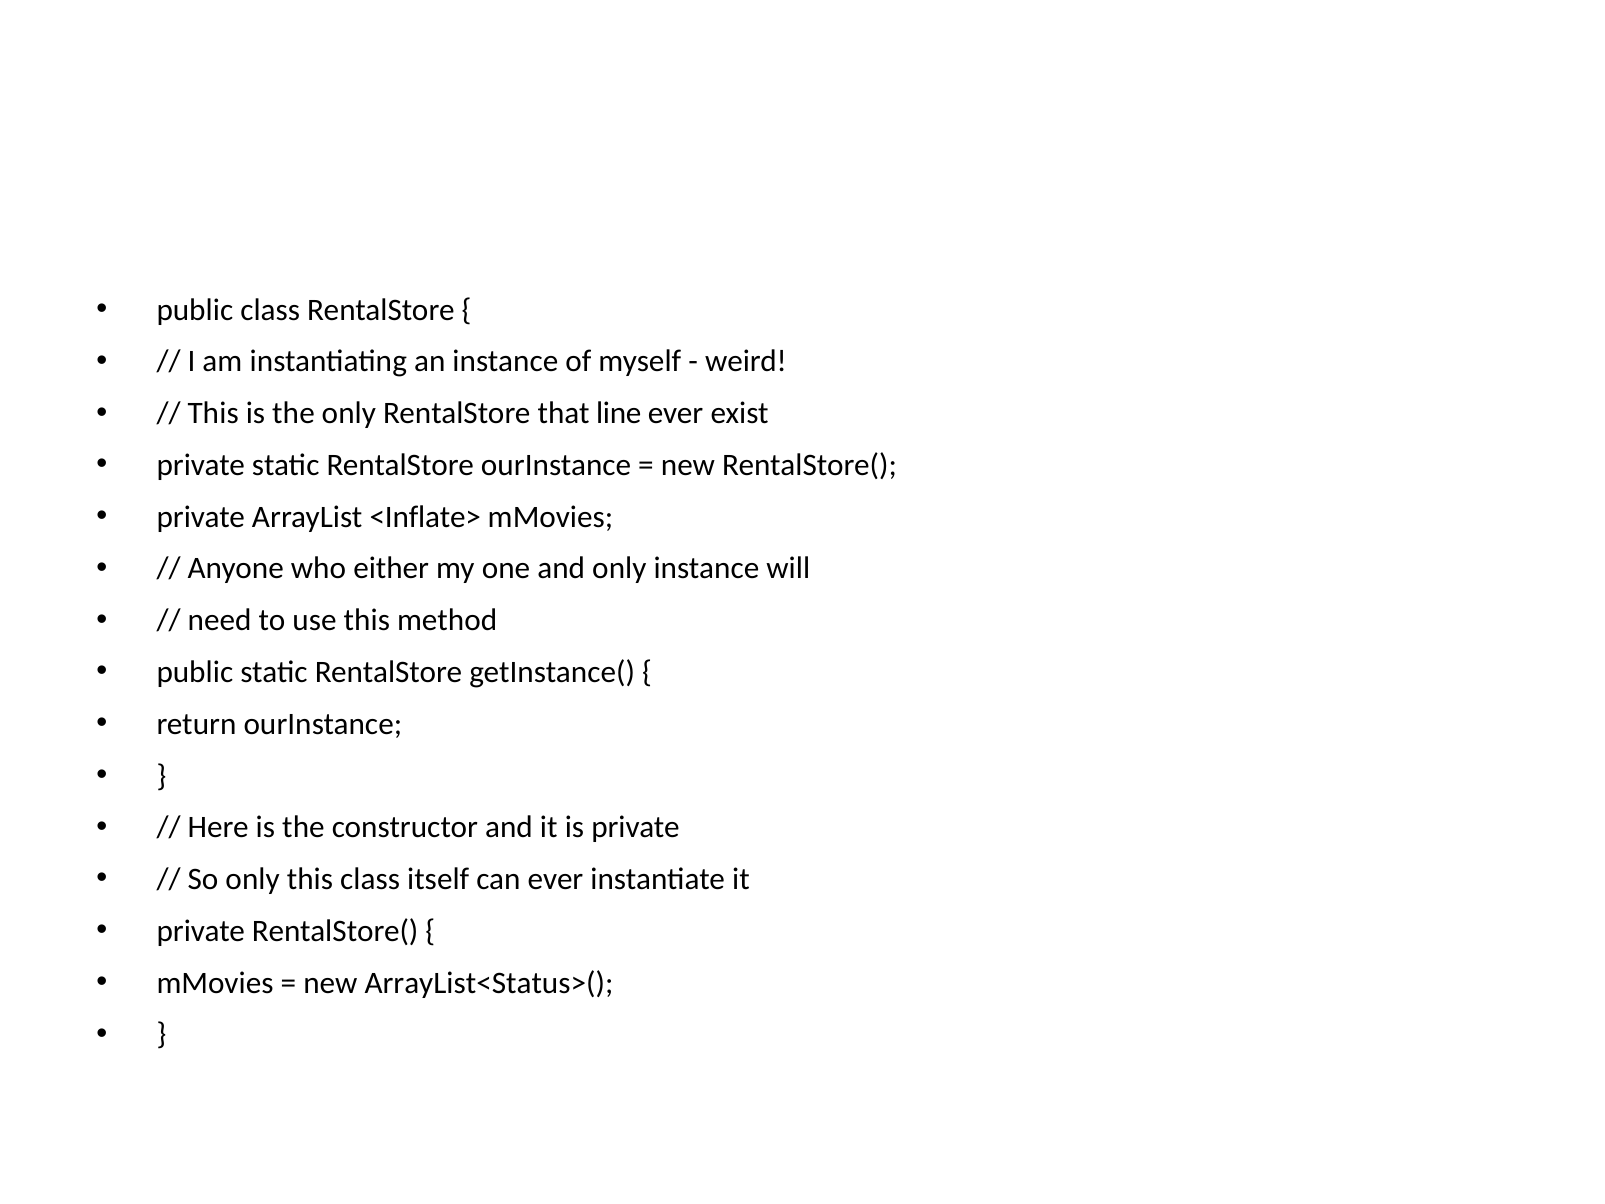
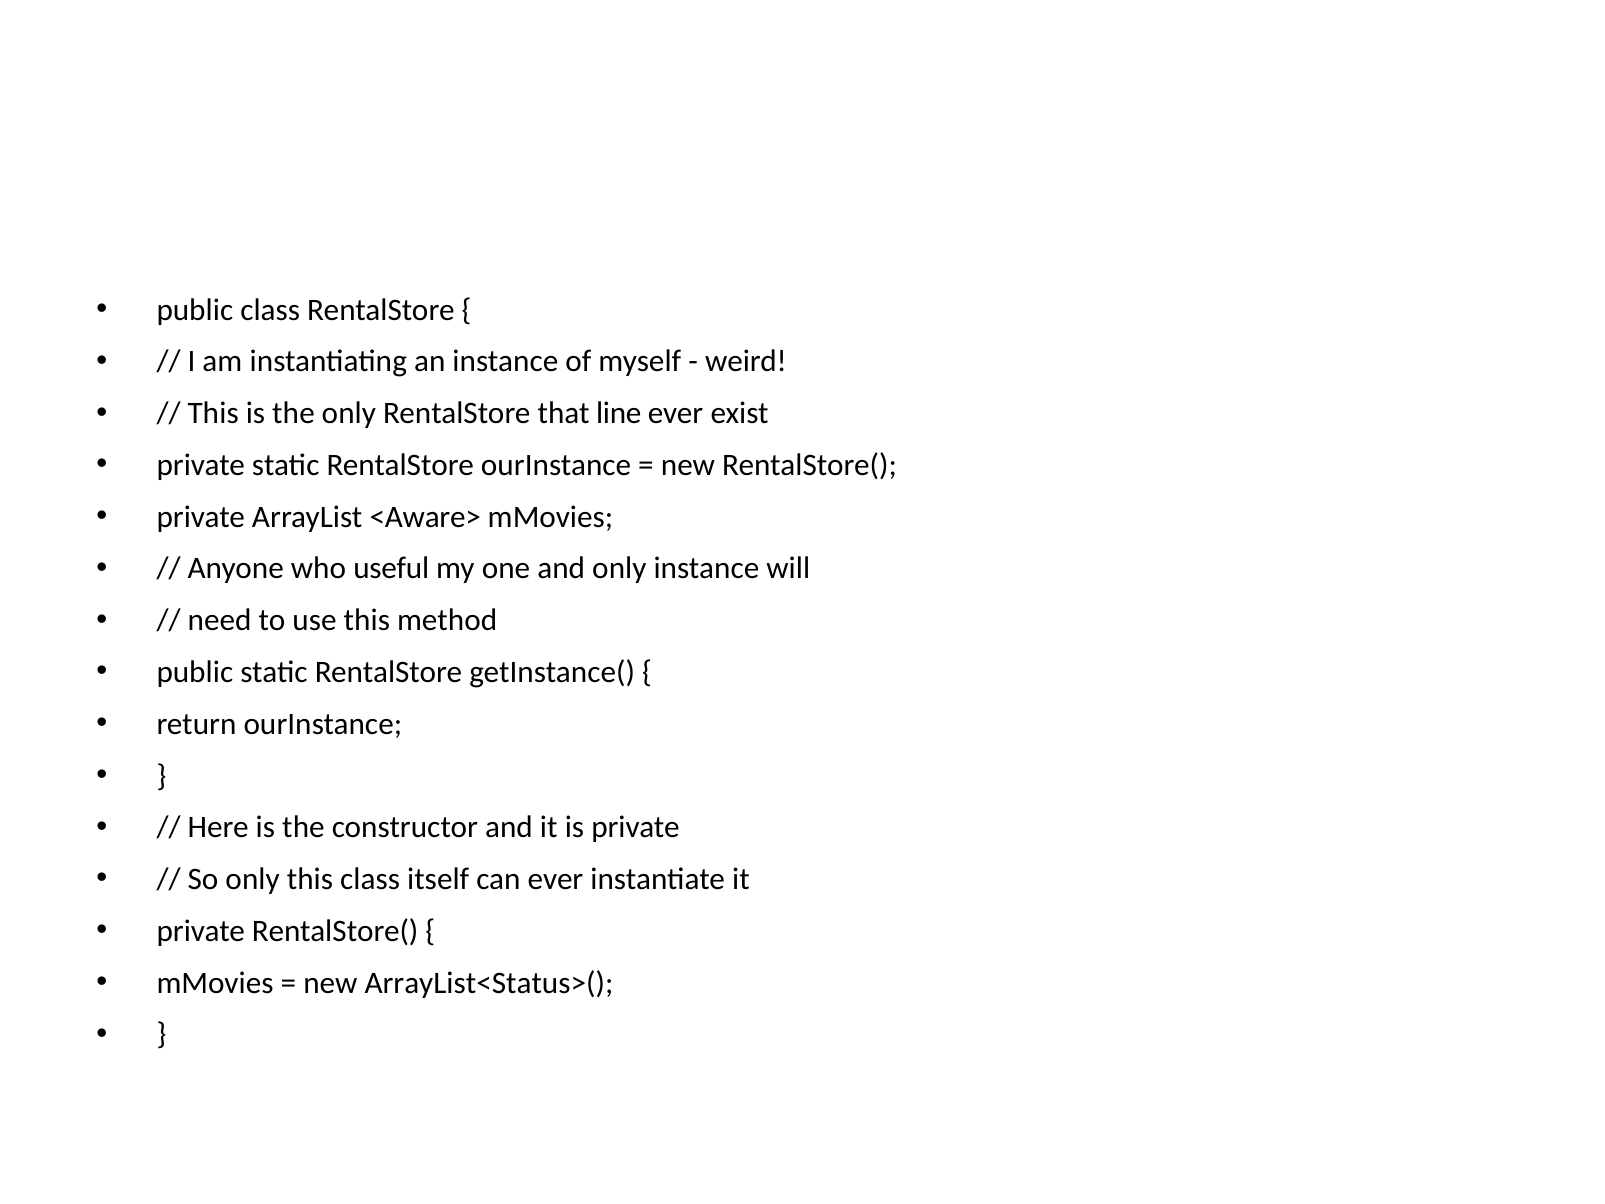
<Inflate>: <Inflate> -> <Aware> (425, 517)
either: either -> useful (391, 569)
